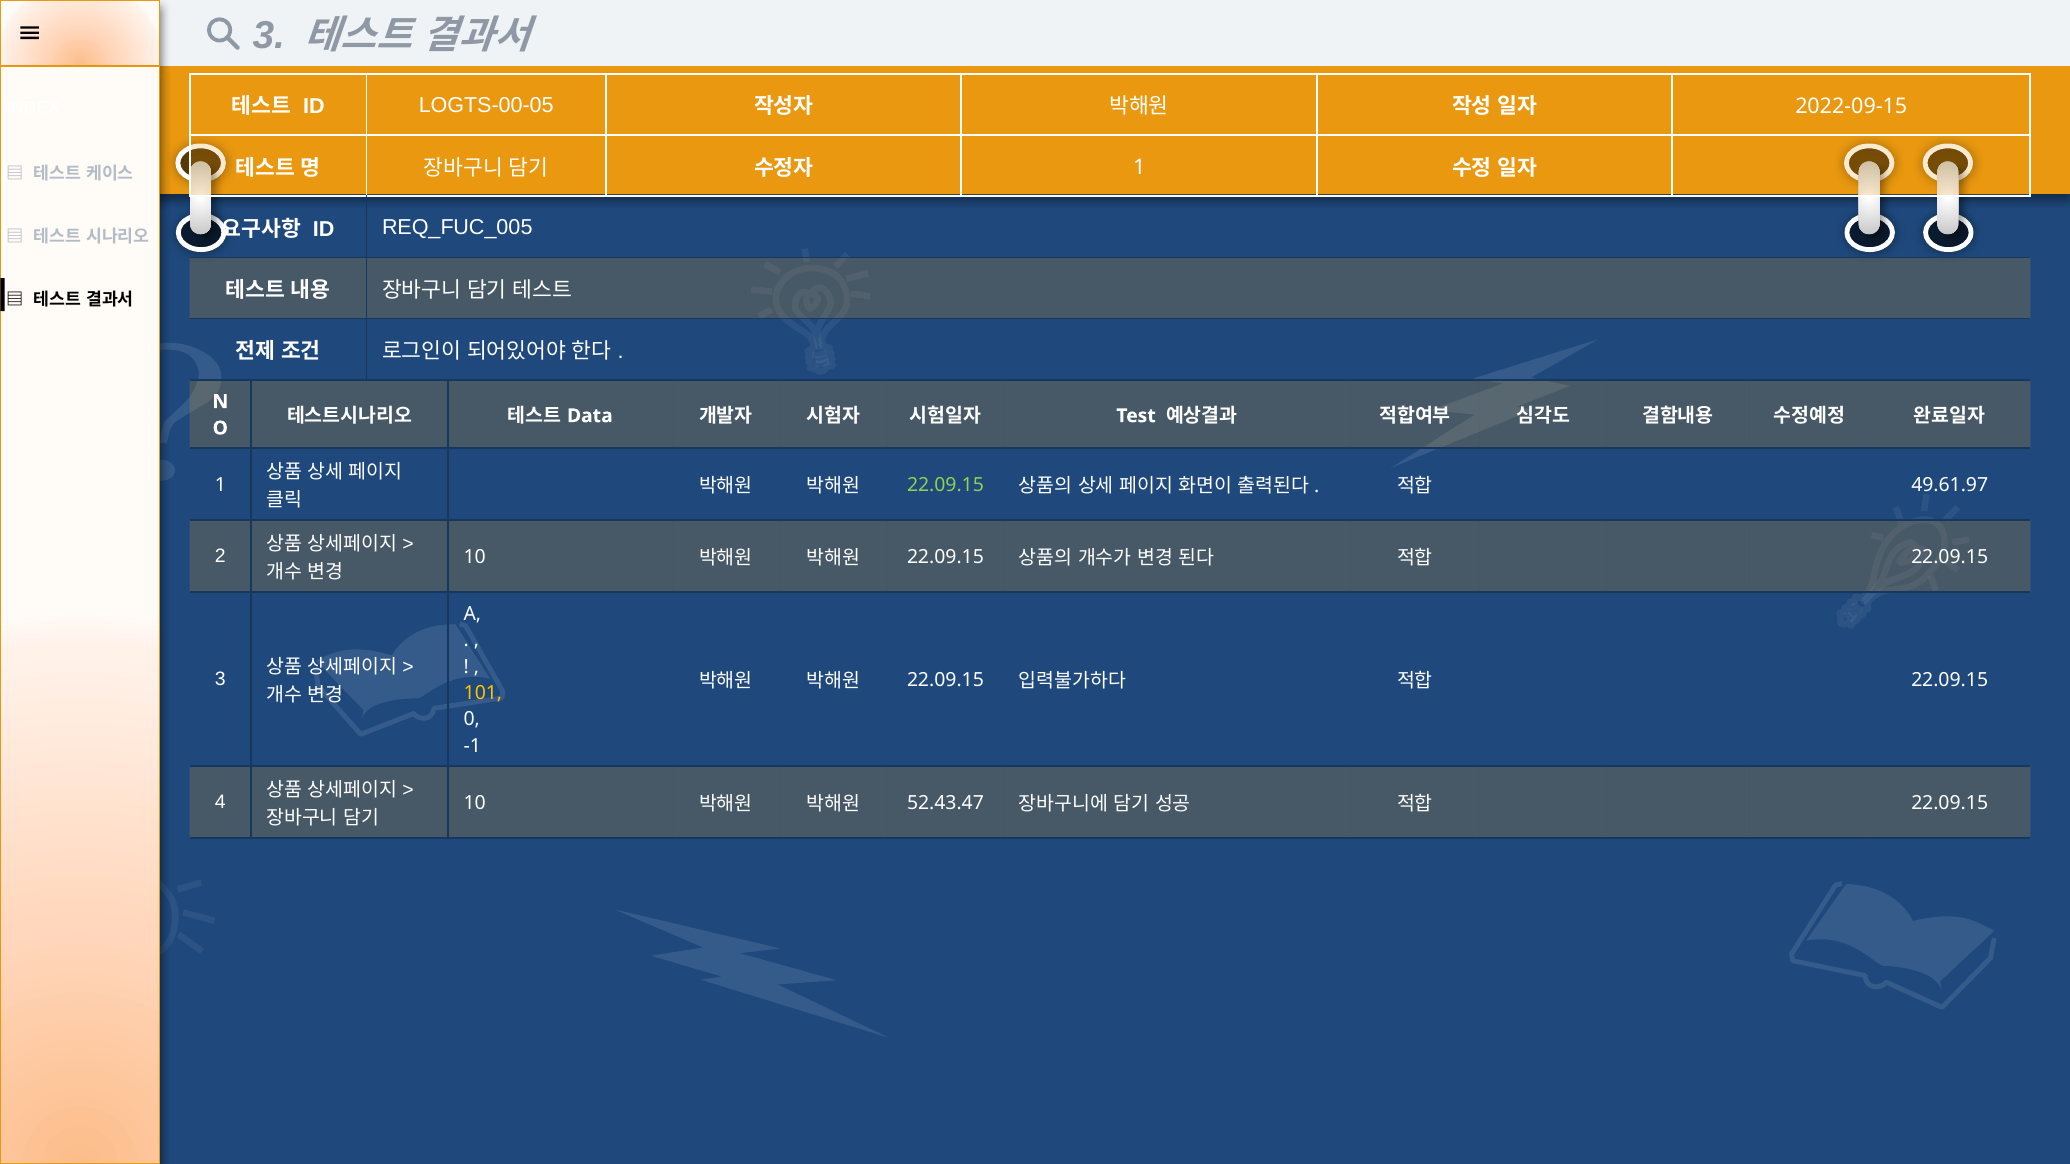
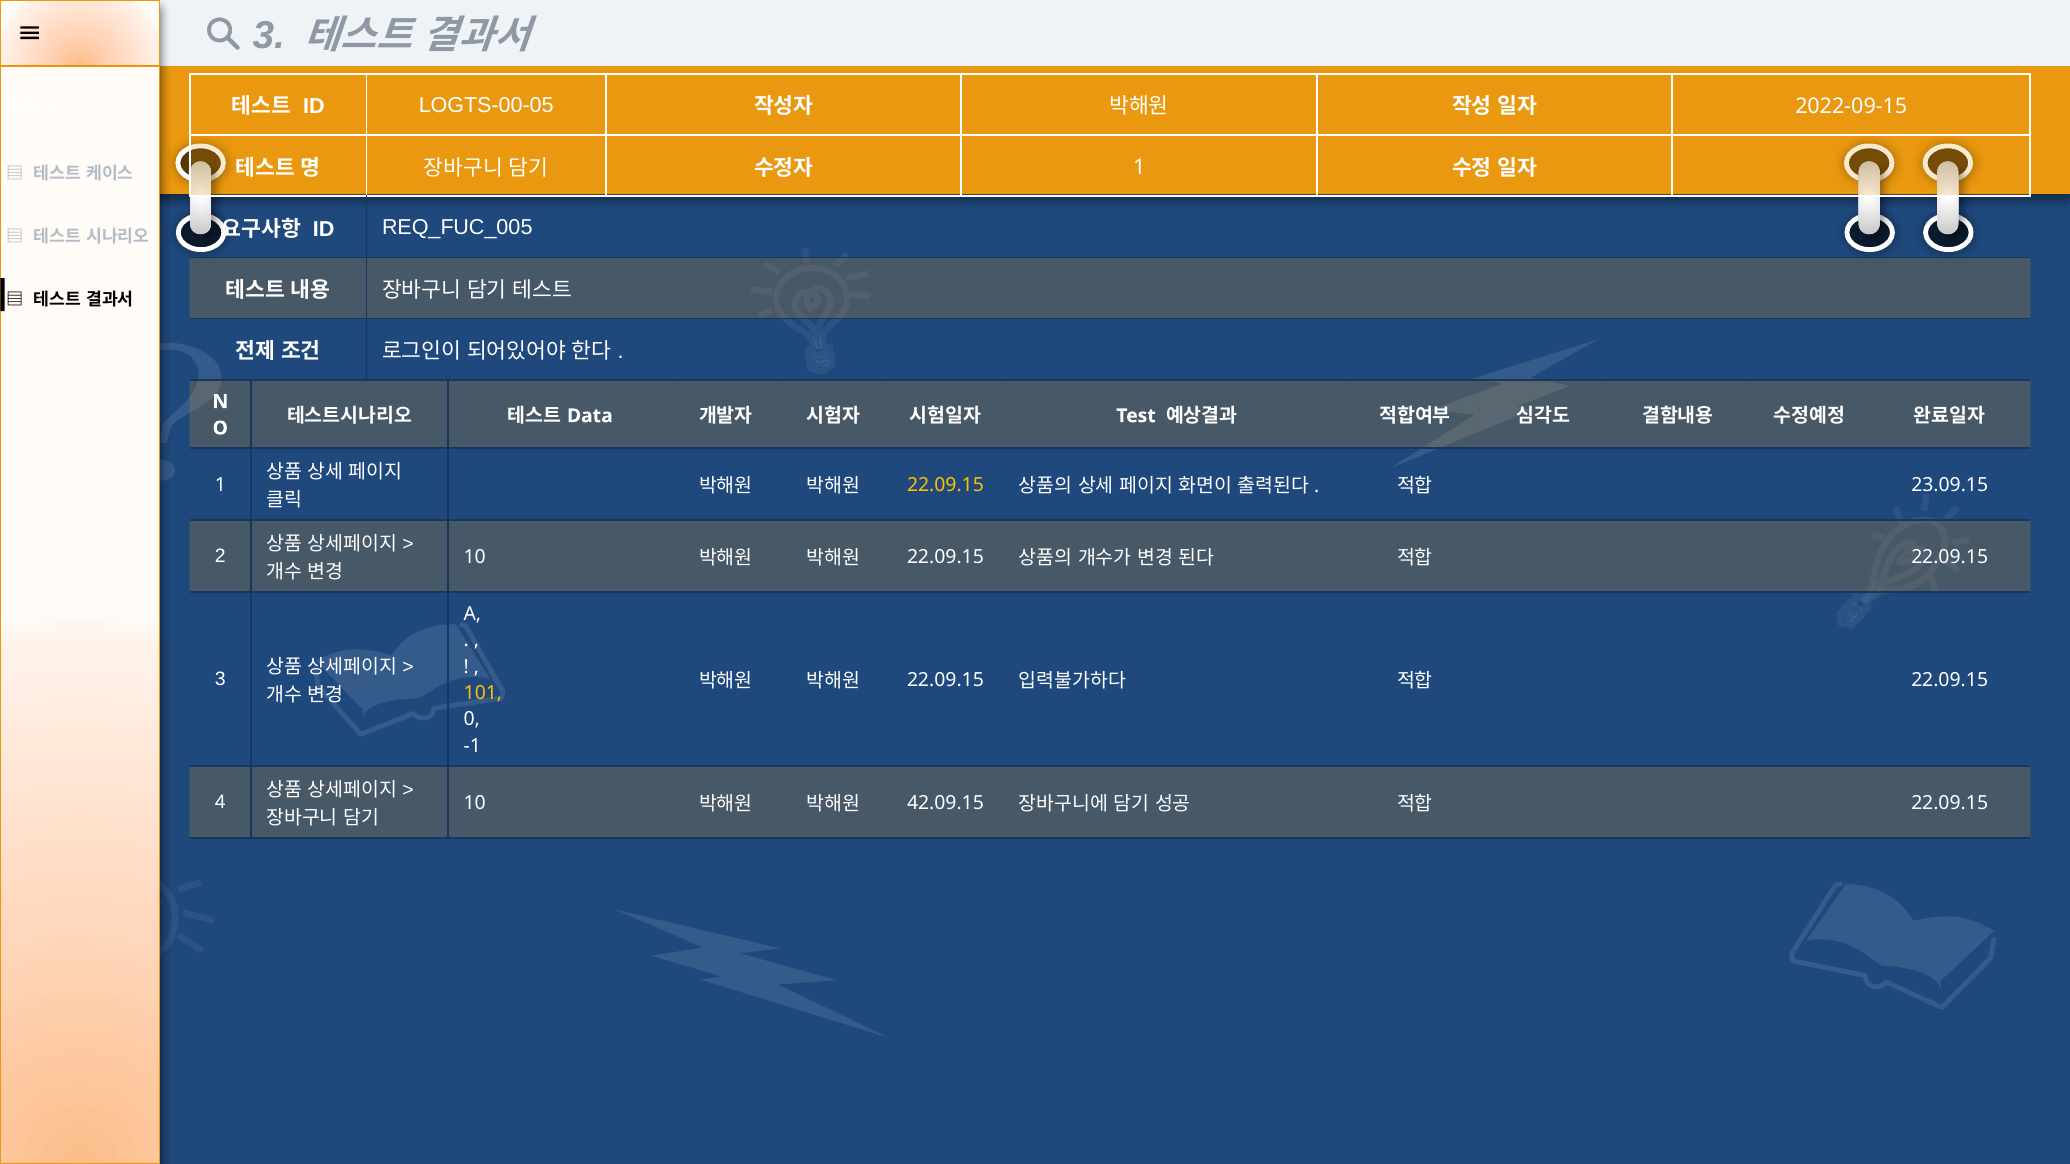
22.09.15 colour: light green -> yellow (945, 485)
49.61.97: 49.61.97 -> 23.09.15 (1950, 485)
52.43.47: 52.43.47 -> 42.09.15 (945, 803)
